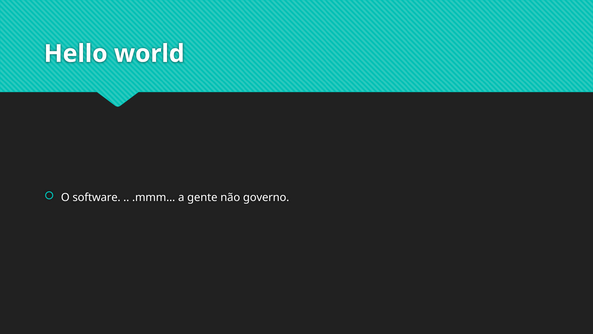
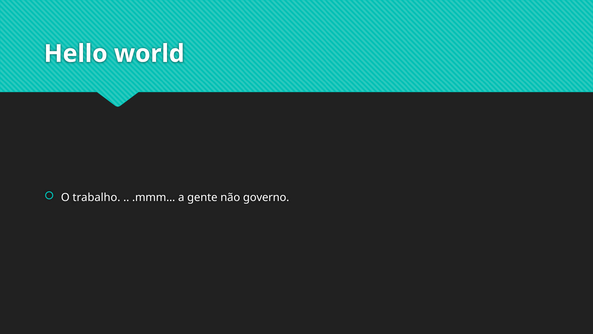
software: software -> trabalho (96, 197)
